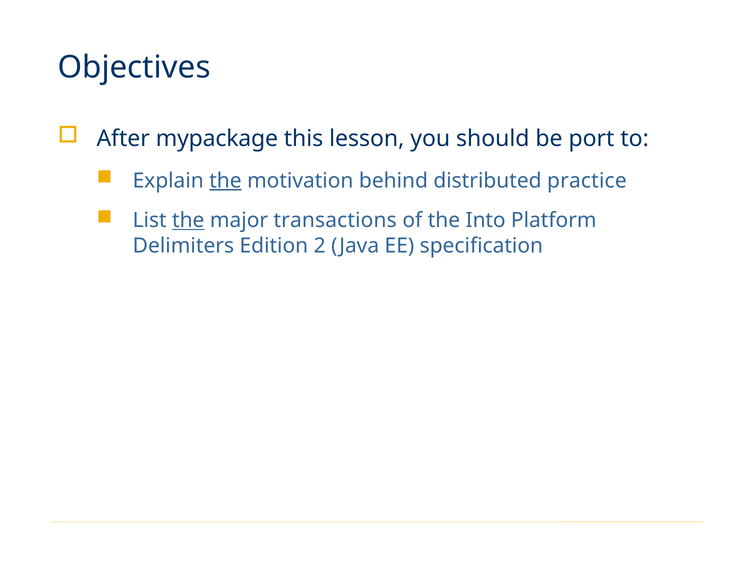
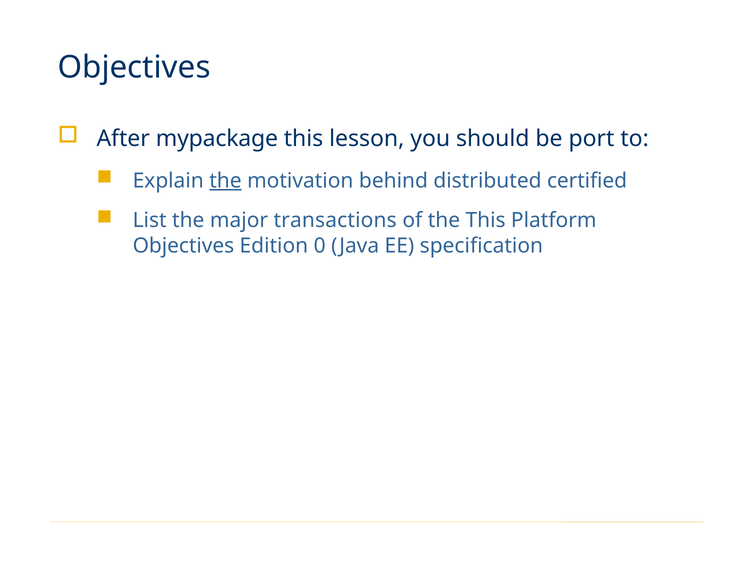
practice: practice -> certified (587, 181)
the underline: present -> none (188, 220)
the Into: Into -> This (486, 220)
Delimiters: Delimiters -> Objectives (183, 245)
2: 2 -> 0 (320, 245)
